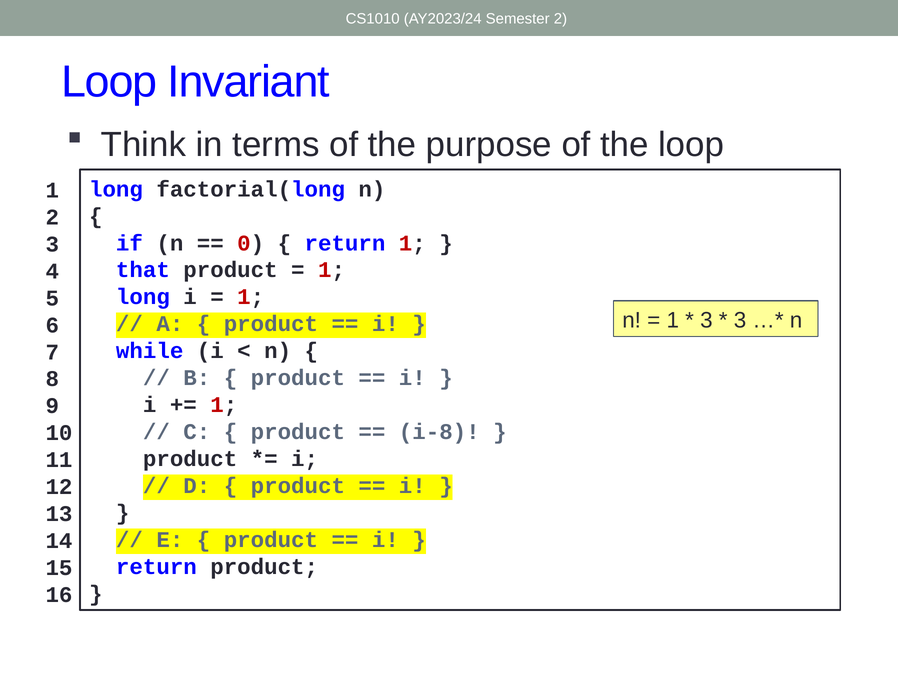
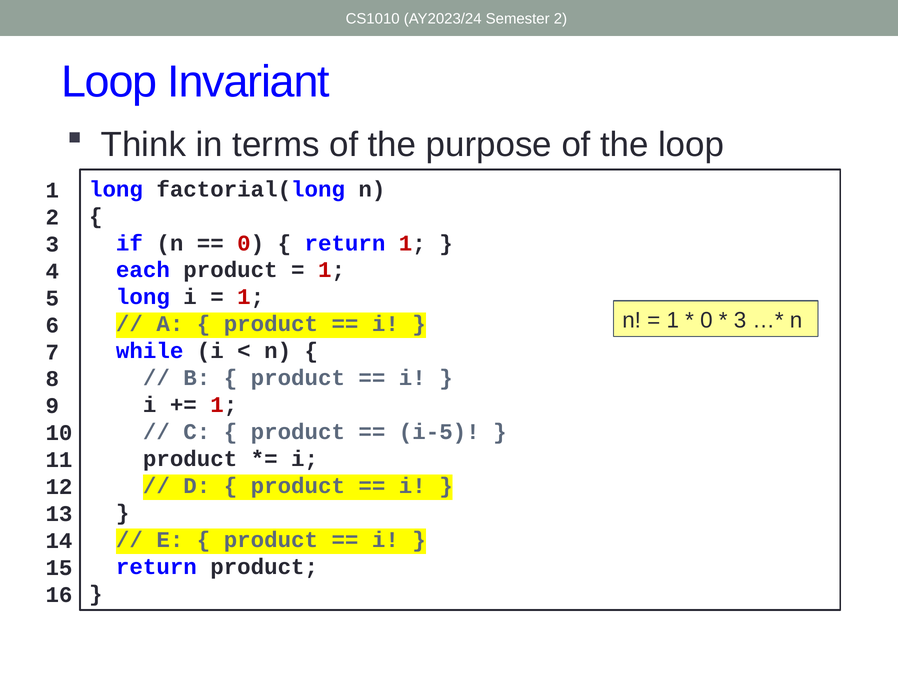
that: that -> each (143, 270)
3: 3 -> 0 (706, 320)
i-8: i-8 -> i-5 (439, 432)
